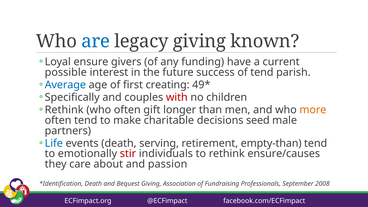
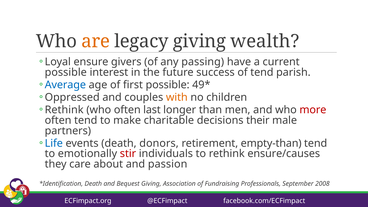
are colour: blue -> orange (96, 41)
known: known -> wealth (265, 41)
funding: funding -> passing (203, 62)
first creating: creating -> possible (168, 85)
Specifically: Specifically -> Oppressed (72, 97)
with colour: red -> orange (177, 97)
gift: gift -> last (152, 110)
more colour: orange -> red (313, 110)
seed: seed -> their (258, 120)
serving: serving -> donors (159, 143)
